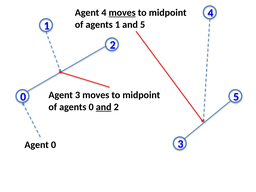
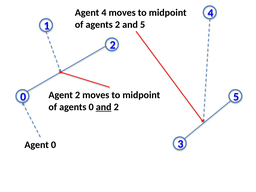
moves underline: present -> none (122, 13)
agents 1: 1 -> 2 (118, 25)
Agent 3: 3 -> 2 (78, 95)
